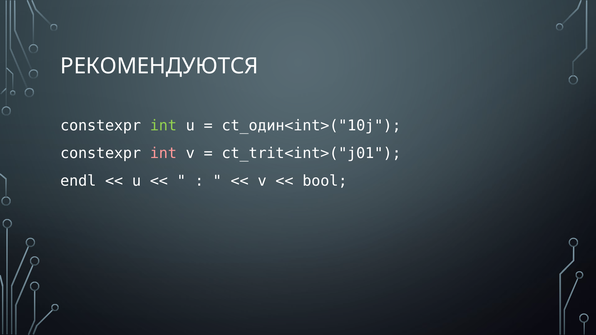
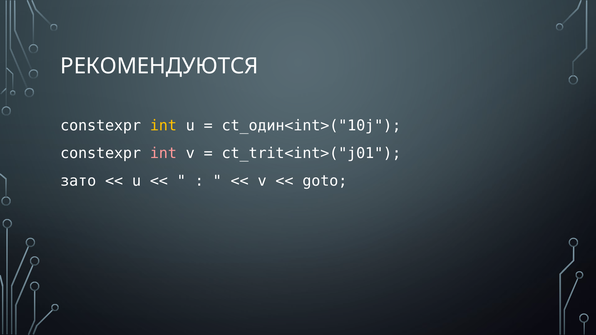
int colour: light green -> yellow (163, 126)
endl: endl -> зато (78, 181)
bool: bool -> goto (325, 181)
